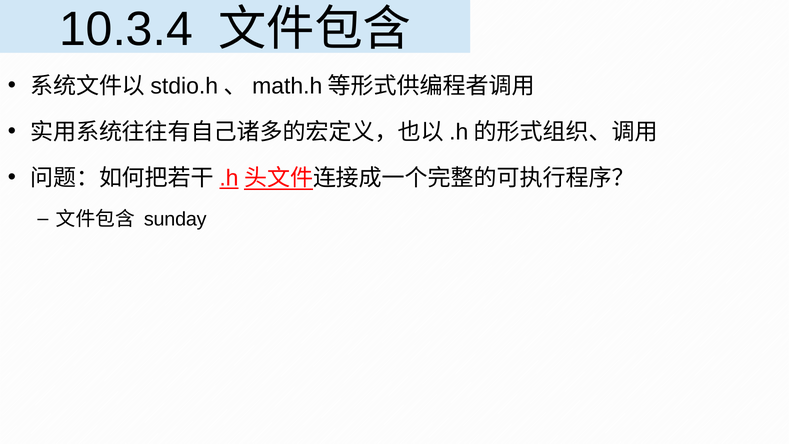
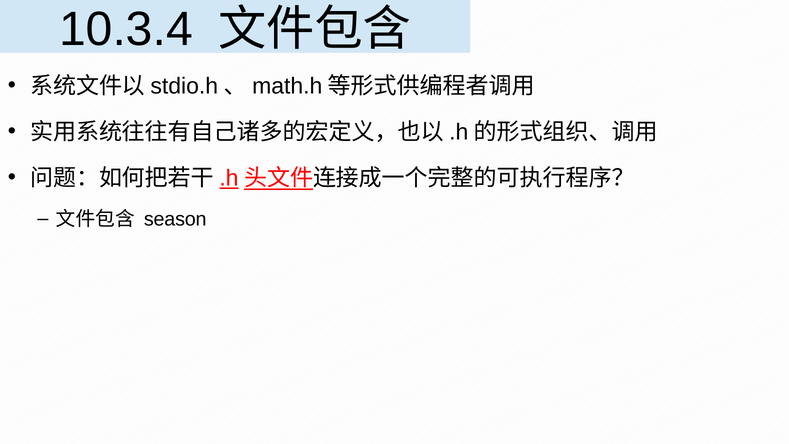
sunday: sunday -> season (175, 219)
